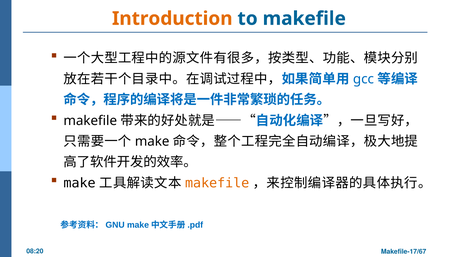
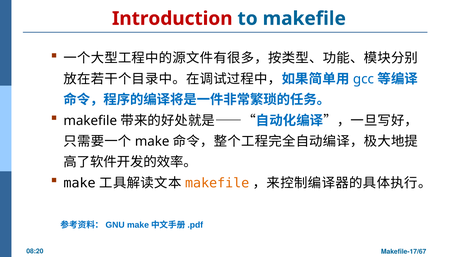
Introduction colour: orange -> red (172, 19)
